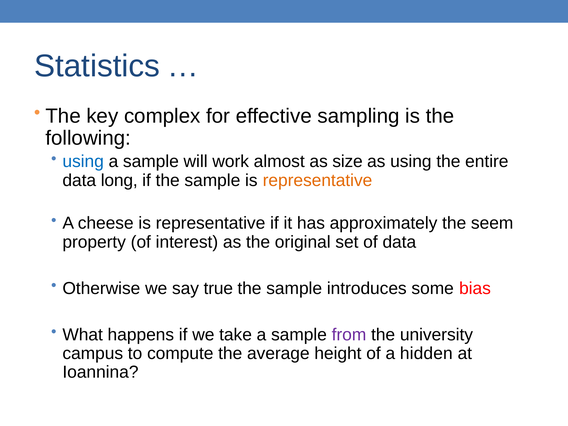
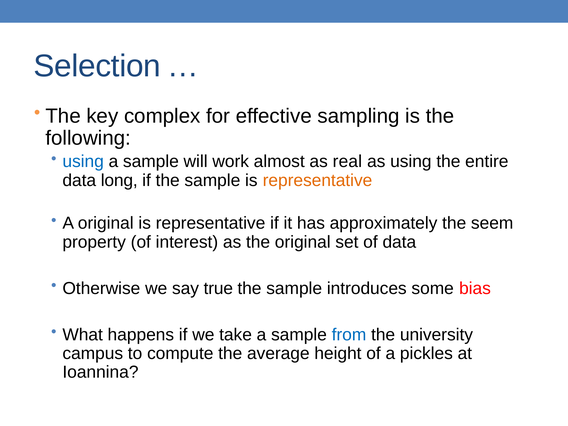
Statistics: Statistics -> Selection (97, 66)
size: size -> real (347, 162)
A cheese: cheese -> original (106, 223)
from colour: purple -> blue (349, 335)
hidden: hidden -> pickles (426, 353)
